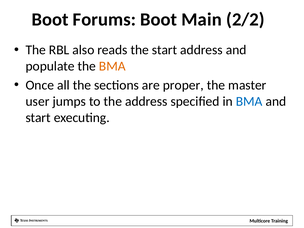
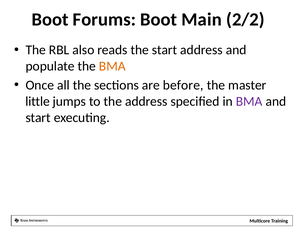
proper: proper -> before (183, 85)
user: user -> little (38, 101)
BMA colour: blue -> purple (249, 101)
